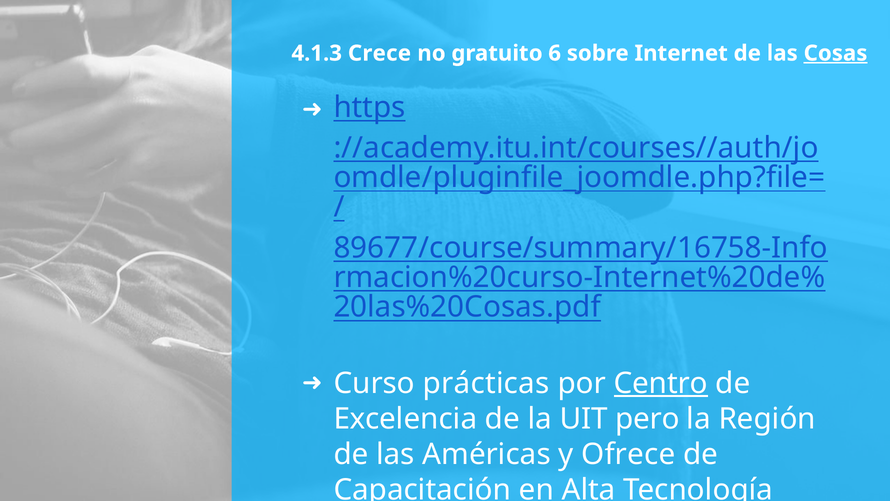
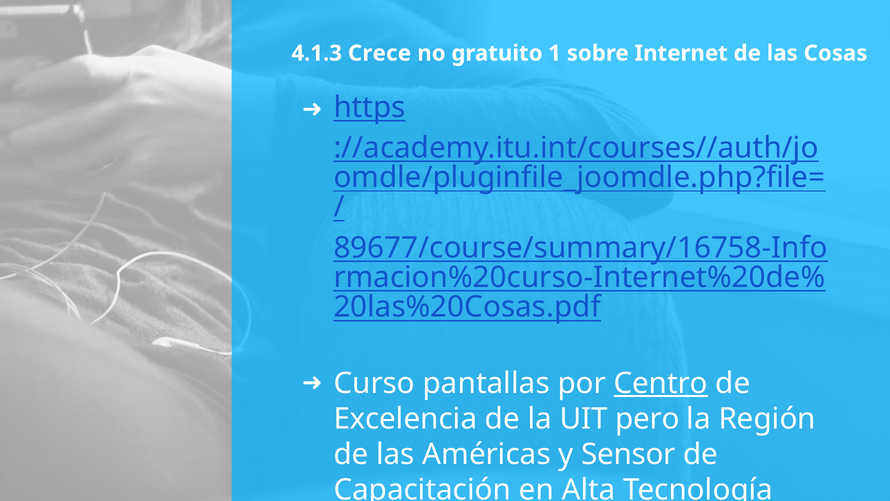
6: 6 -> 1 (555, 53)
Cosas underline: present -> none (836, 53)
prácticas: prácticas -> pantallas (486, 383)
Ofrece: Ofrece -> Sensor (629, 454)
